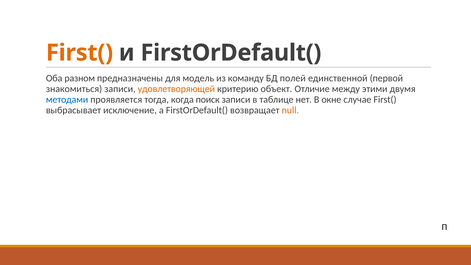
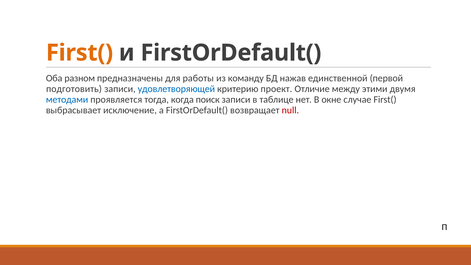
модель: модель -> работы (198, 78)
полей: полей -> нажав (293, 78)
знакомиться: знакомиться -> подготовить (74, 89)
удовлетворяющей colour: orange -> blue (176, 89)
объект: объект -> проект (276, 89)
null colour: orange -> red (290, 110)
